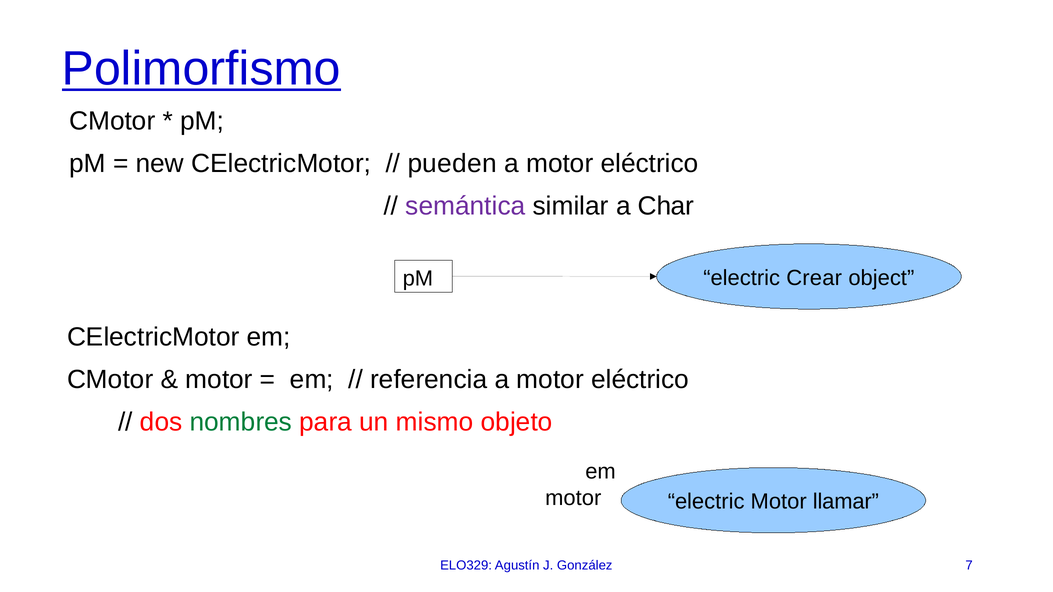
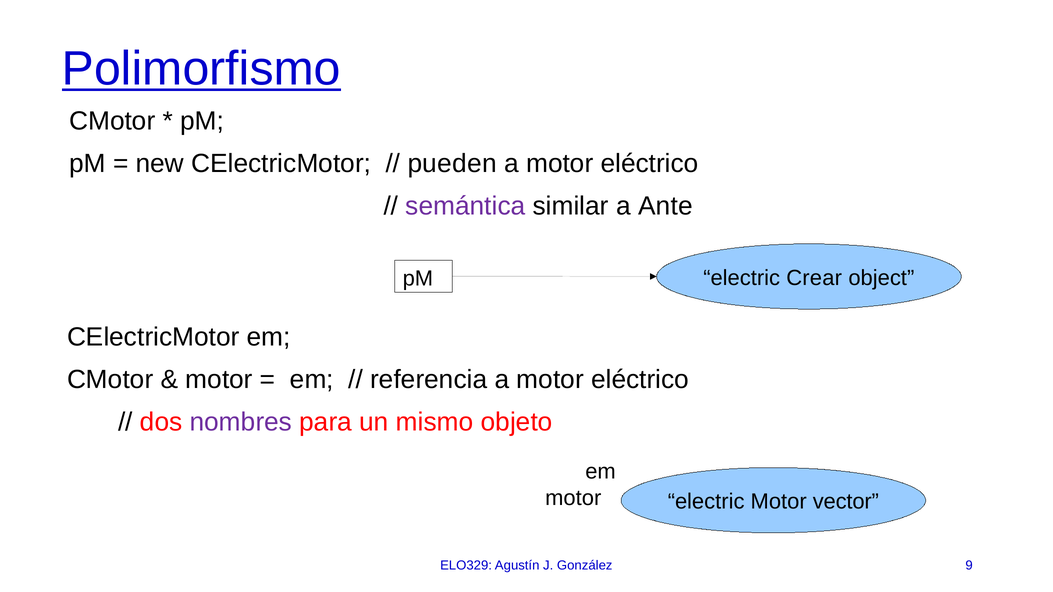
Char: Char -> Ante (666, 206)
nombres colour: green -> purple (241, 422)
llamar: llamar -> vector (846, 502)
7: 7 -> 9 (969, 566)
